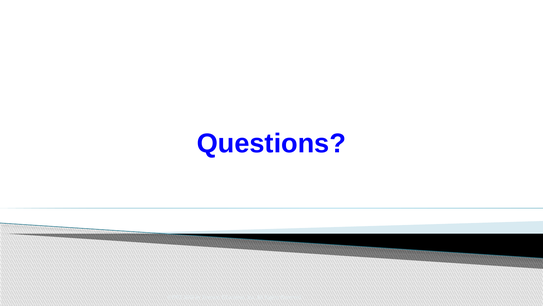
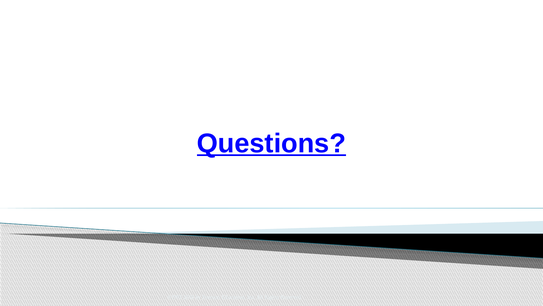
Questions underline: none -> present (271, 143)
